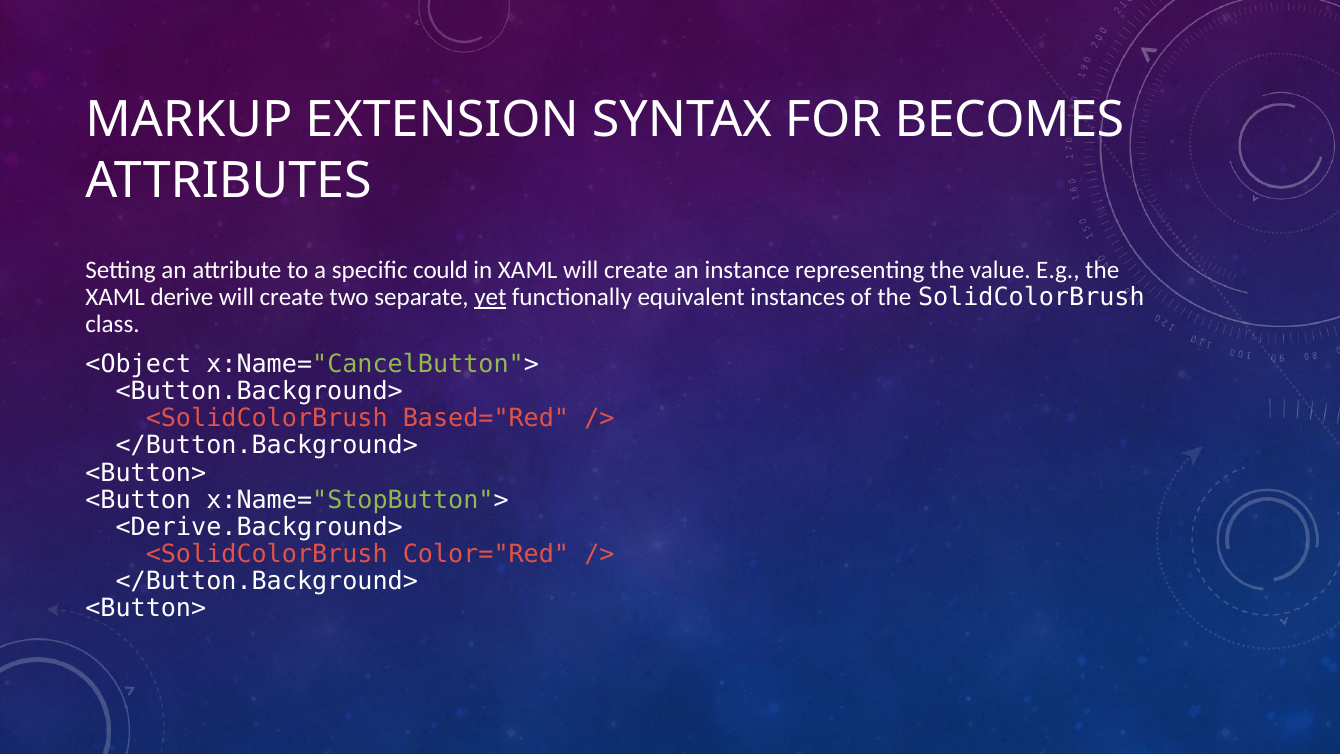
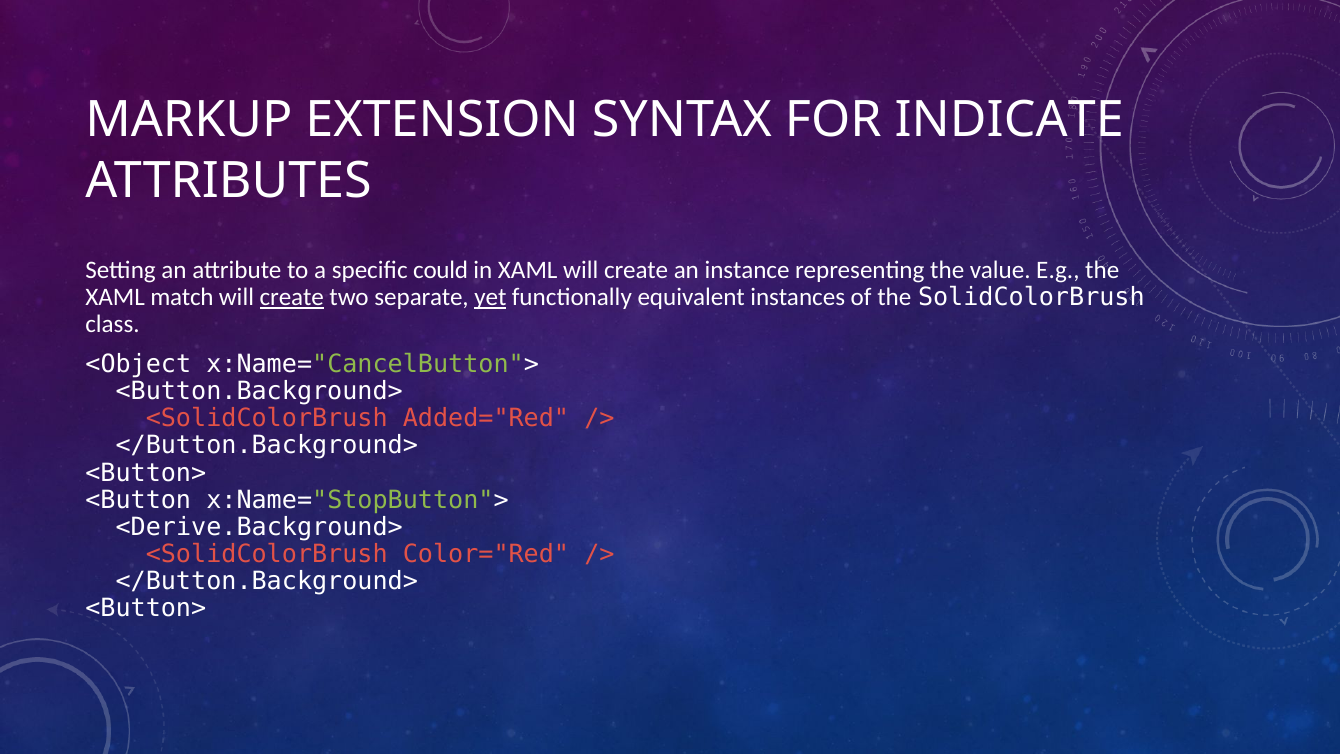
BECOMES: BECOMES -> INDICATE (1009, 120)
derive: derive -> match (182, 297)
create underline: none -> present (292, 297)
Based="Red: Based="Red -> Added="Red (486, 418)
